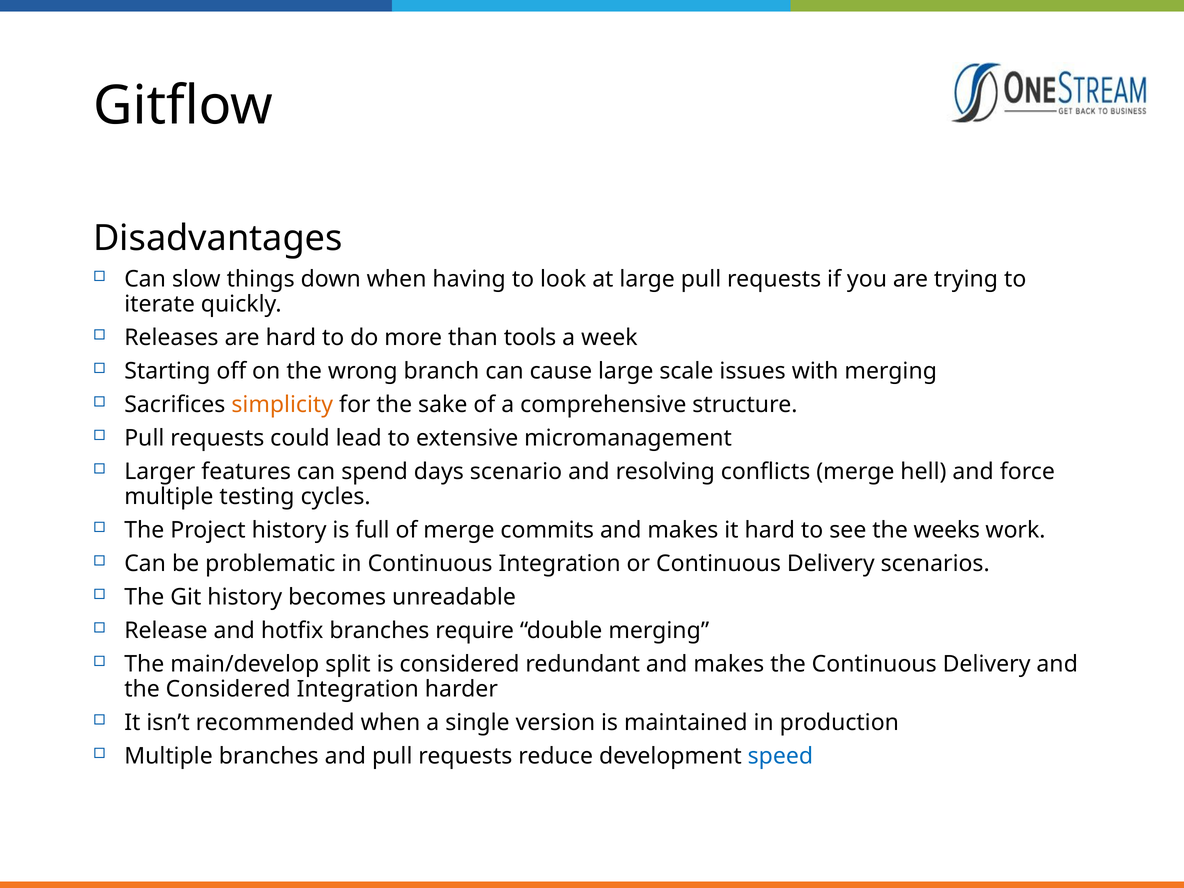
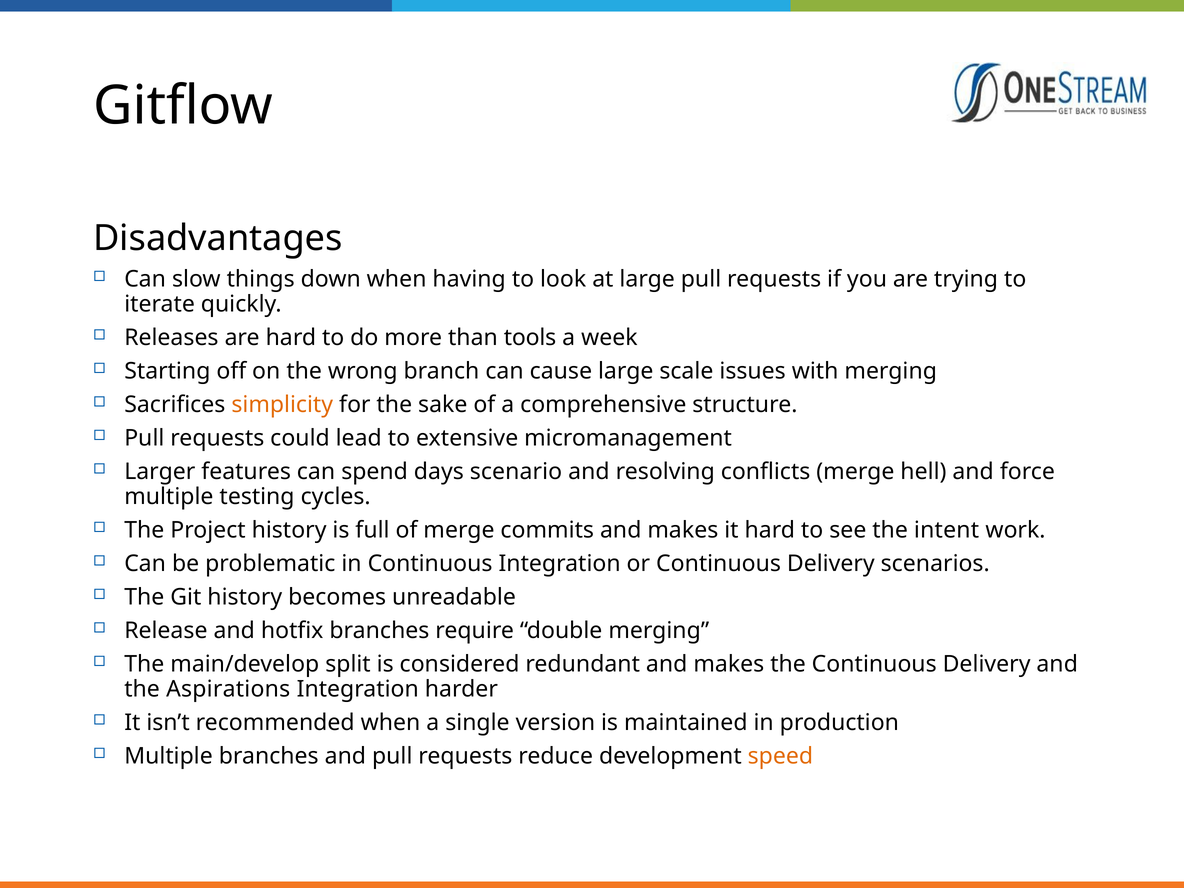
weeks: weeks -> intent (947, 530)
the Considered: Considered -> Aspirations (228, 689)
speed colour: blue -> orange (780, 756)
